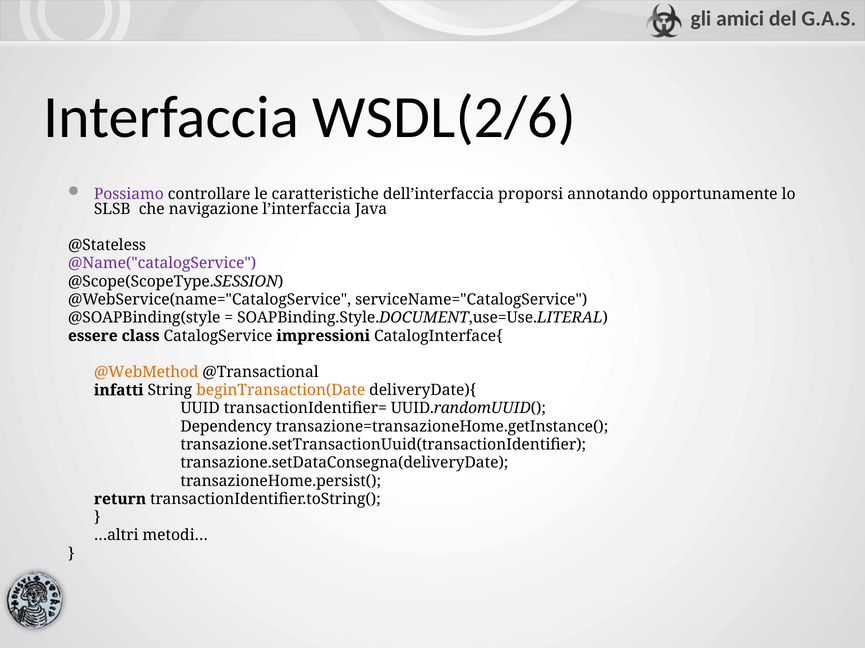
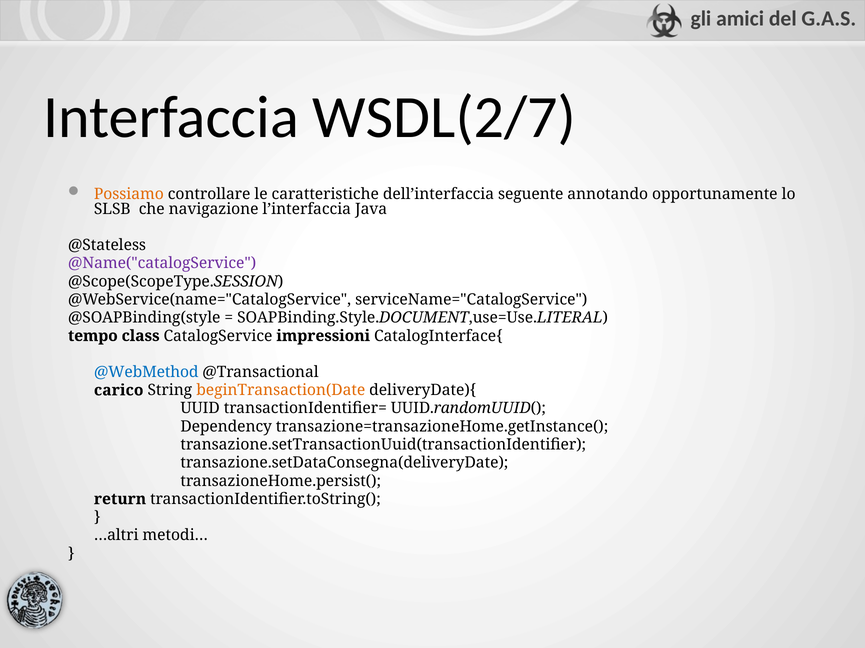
WSDL(2/6: WSDL(2/6 -> WSDL(2/7 (444, 117)
Possiamo colour: purple -> orange (129, 194)
proporsi: proporsi -> seguente (531, 194)
essere: essere -> tempo (93, 336)
@WebMethod colour: orange -> blue (146, 373)
infatti: infatti -> carico (119, 391)
